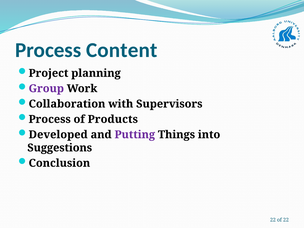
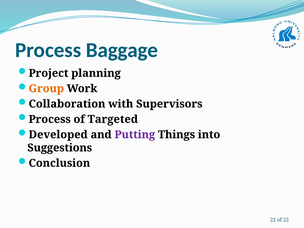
Content: Content -> Baggage (122, 50)
Group colour: purple -> orange (46, 89)
Products: Products -> Targeted (113, 119)
